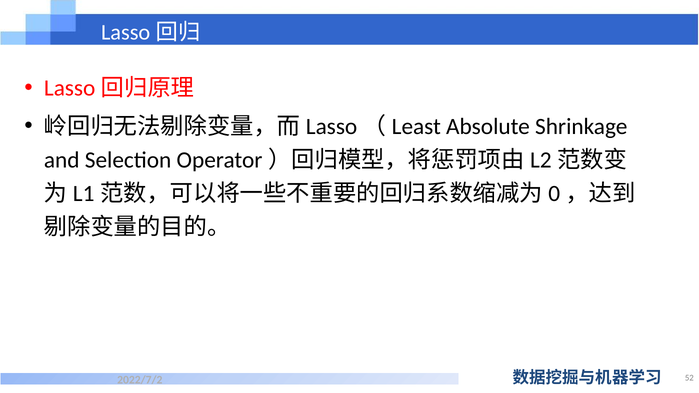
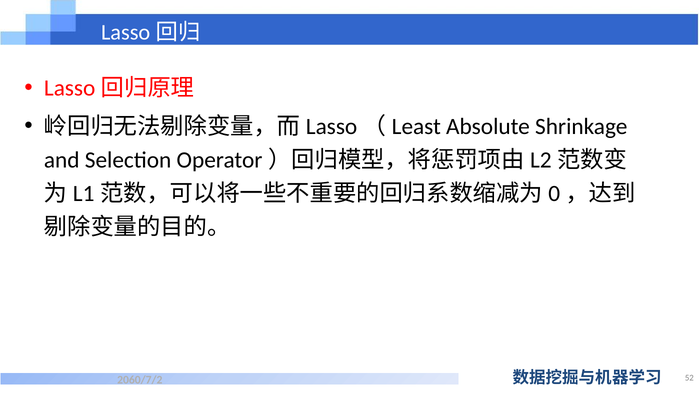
2022/7/2: 2022/7/2 -> 2060/7/2 (140, 380)
